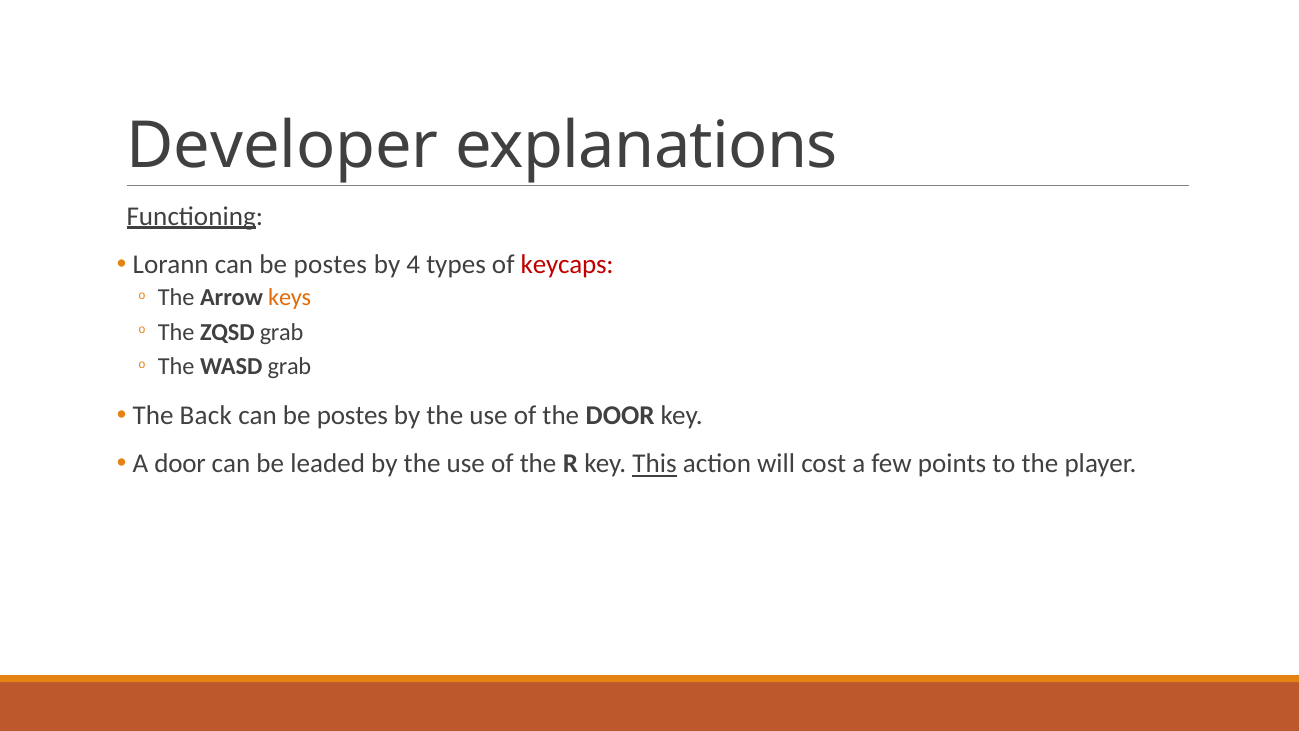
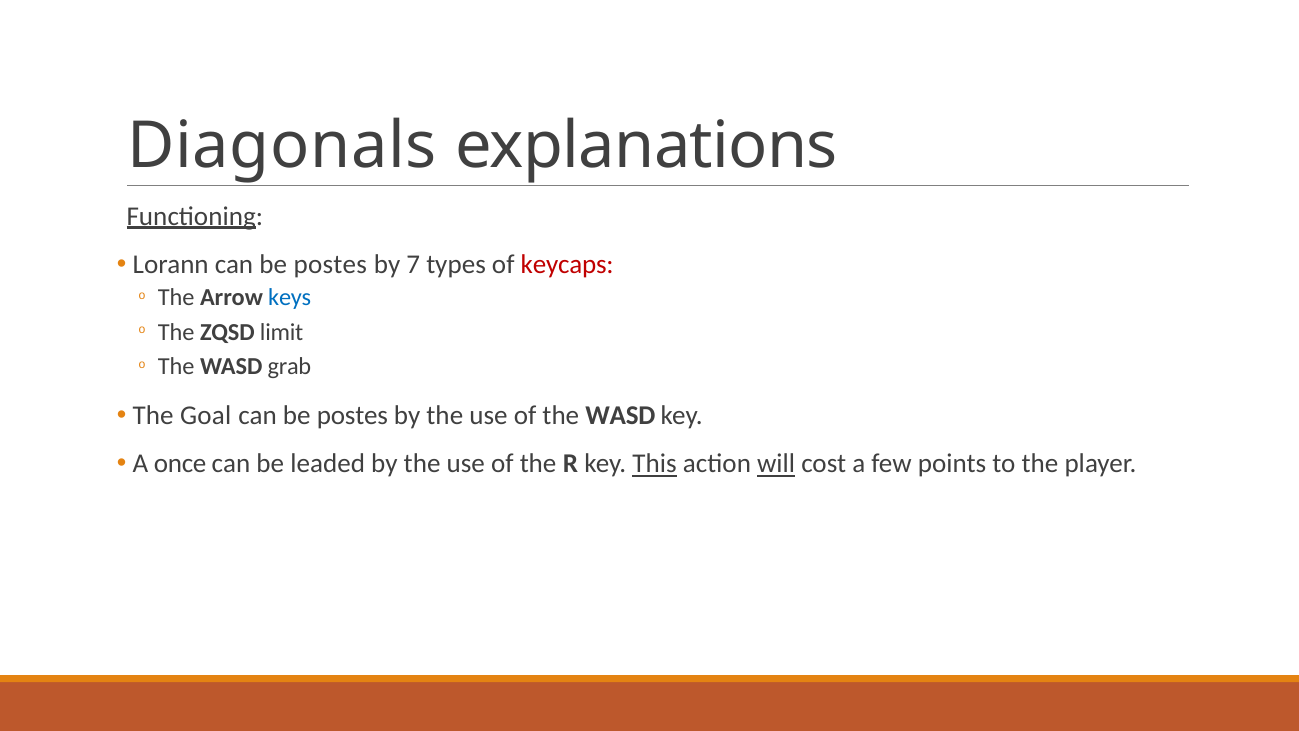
Developer: Developer -> Diagonals (282, 146)
4: 4 -> 7 (413, 264)
keys colour: orange -> blue (290, 297)
ZQSD grab: grab -> limit (282, 332)
Back: Back -> Goal (206, 416)
of the DOOR: DOOR -> WASD (620, 416)
A door: door -> once (180, 464)
will underline: none -> present (776, 464)
